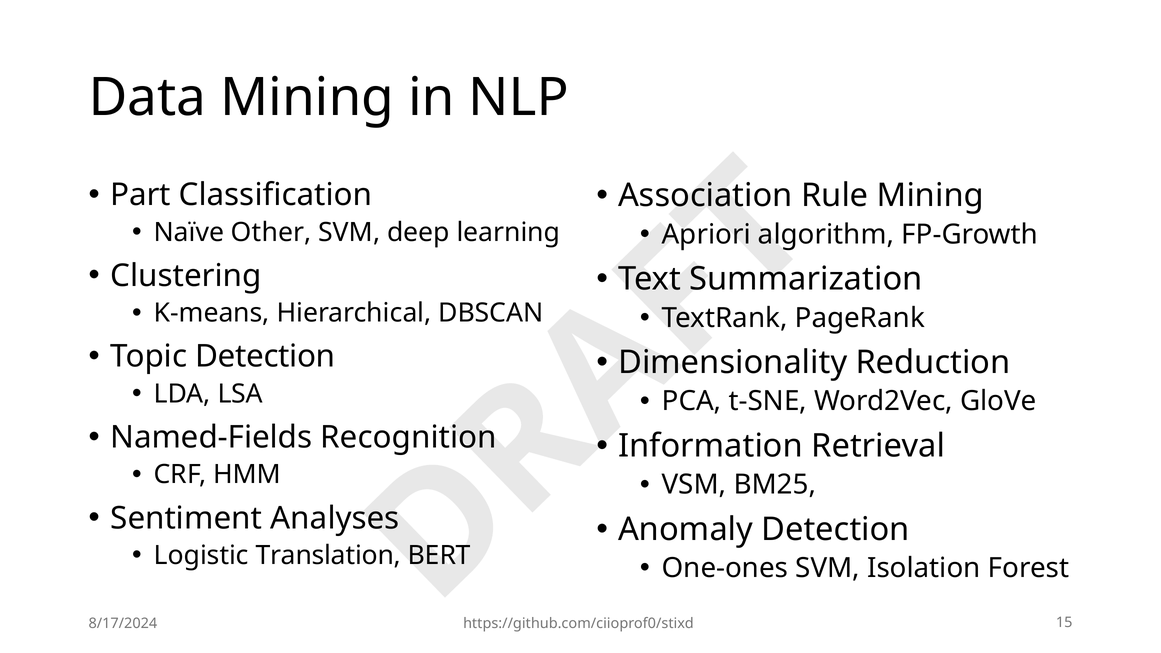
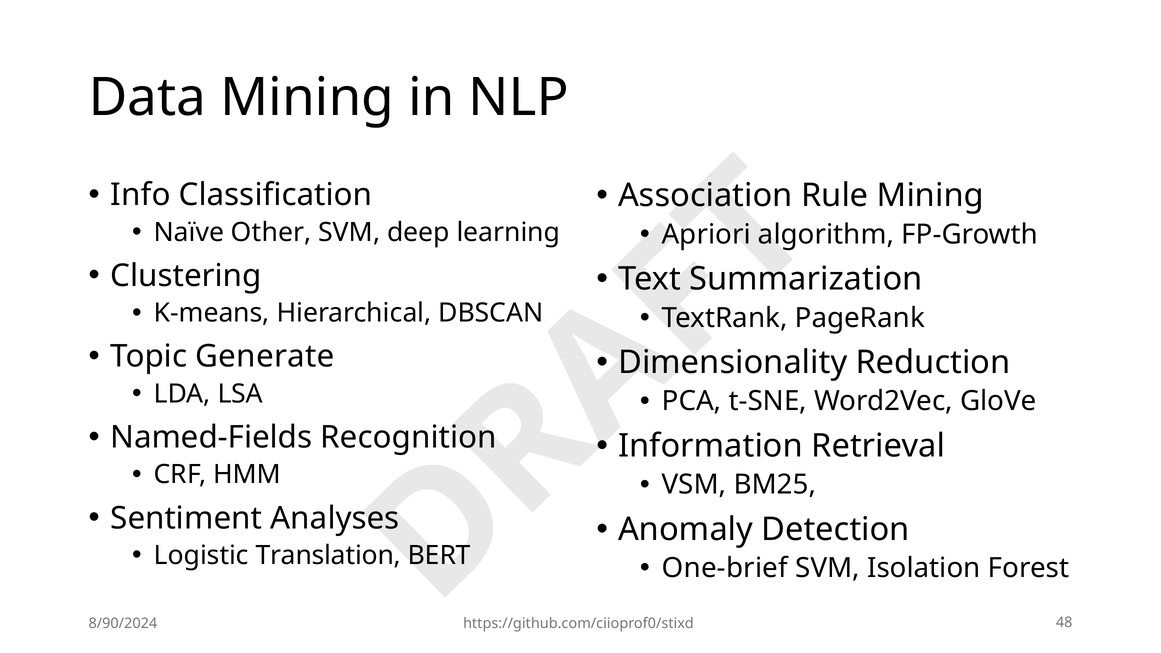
Part: Part -> Info (140, 195)
Topic Detection: Detection -> Generate (265, 357)
One-ones: One-ones -> One-brief (725, 568)
8/17/2024: 8/17/2024 -> 8/90/2024 (123, 624)
15: 15 -> 48 (1064, 622)
